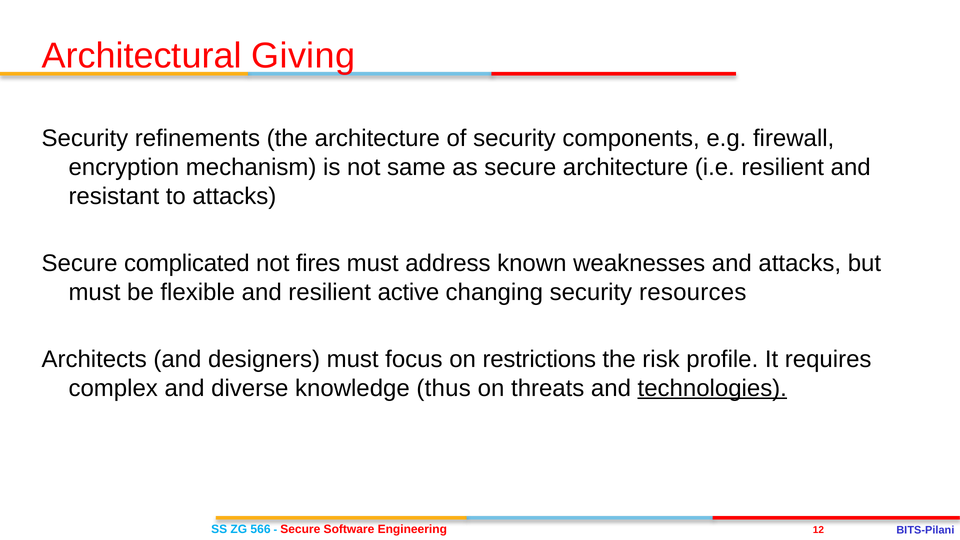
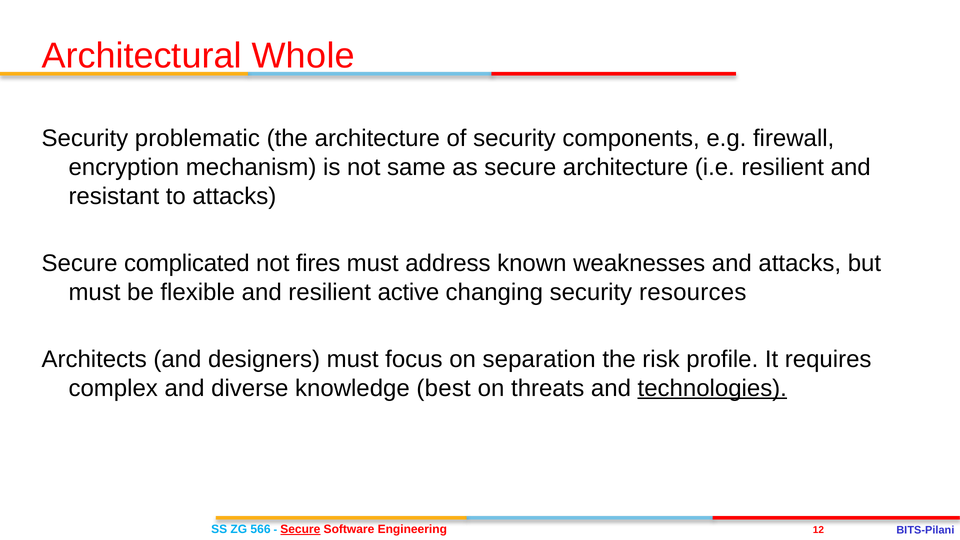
Giving: Giving -> Whole (303, 56)
refinements: refinements -> problematic (197, 138)
restrictions: restrictions -> separation (539, 359)
thus: thus -> best (444, 388)
Secure underline: none -> present (300, 529)
